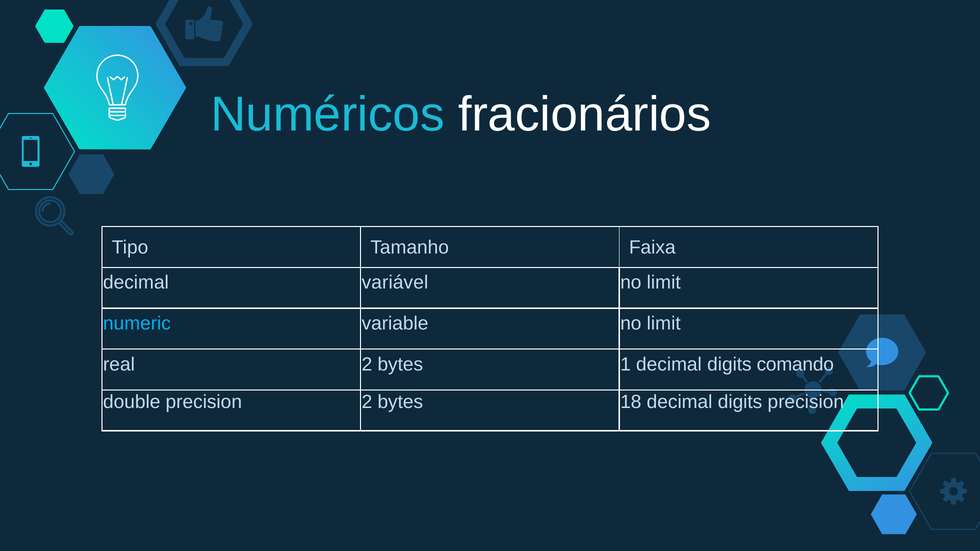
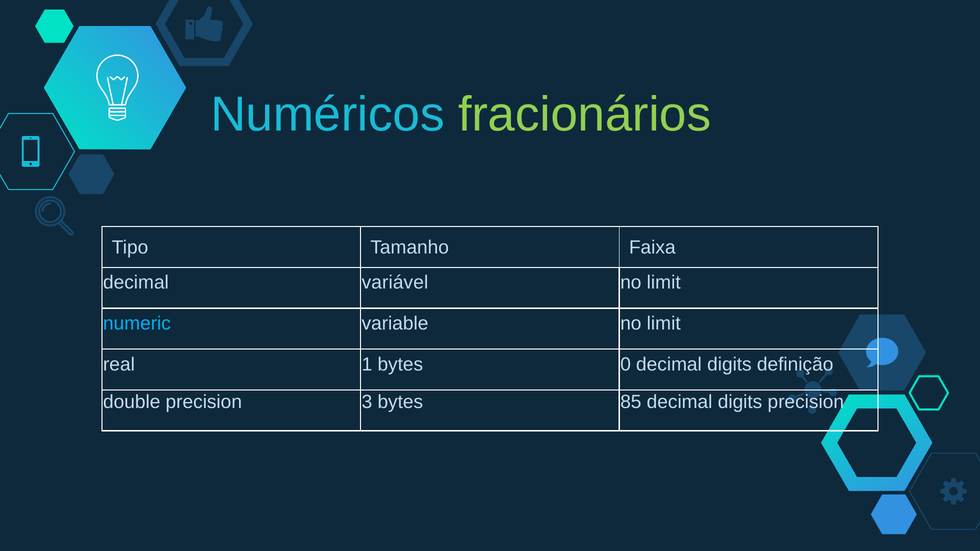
fracionários colour: white -> light green (585, 115)
real 2: 2 -> 1 (367, 364)
1: 1 -> 0 (626, 364)
comando: comando -> definição (795, 364)
precision 2: 2 -> 3 (367, 402)
18: 18 -> 85 (631, 402)
